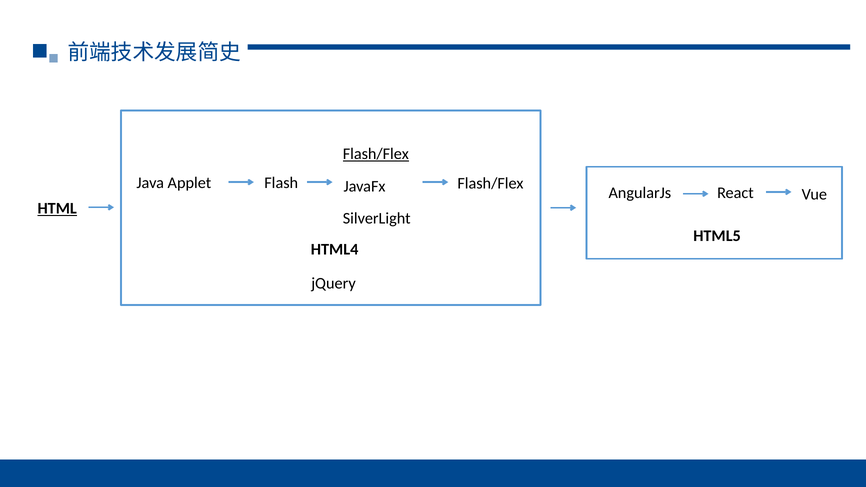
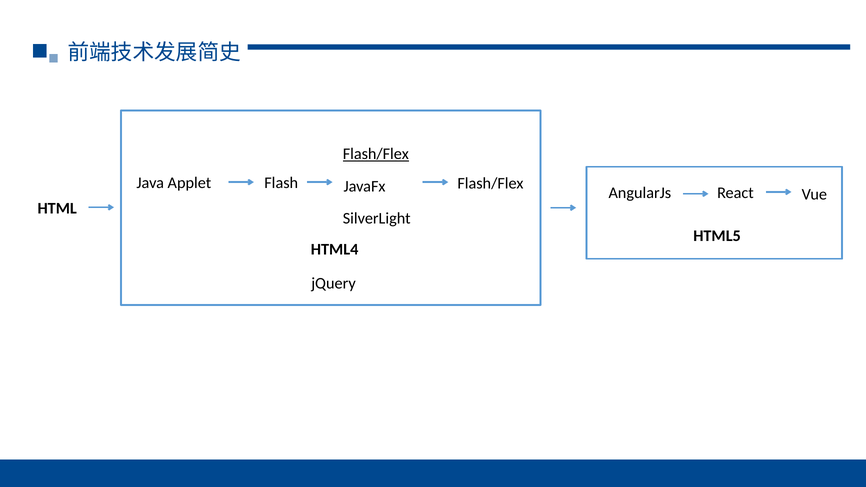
HTML underline: present -> none (57, 208)
